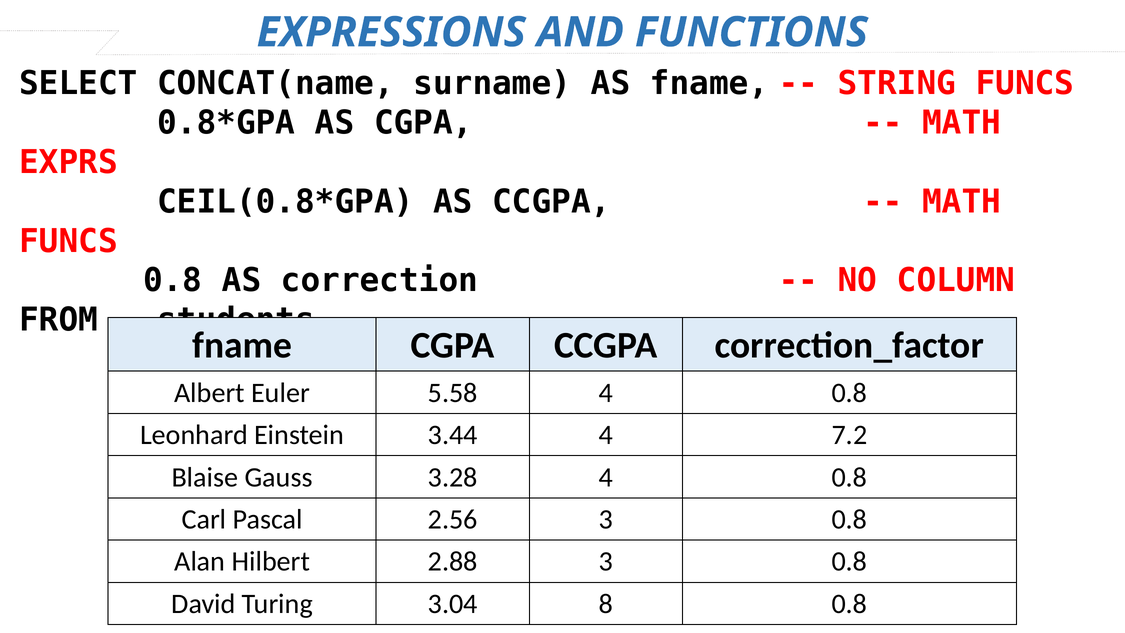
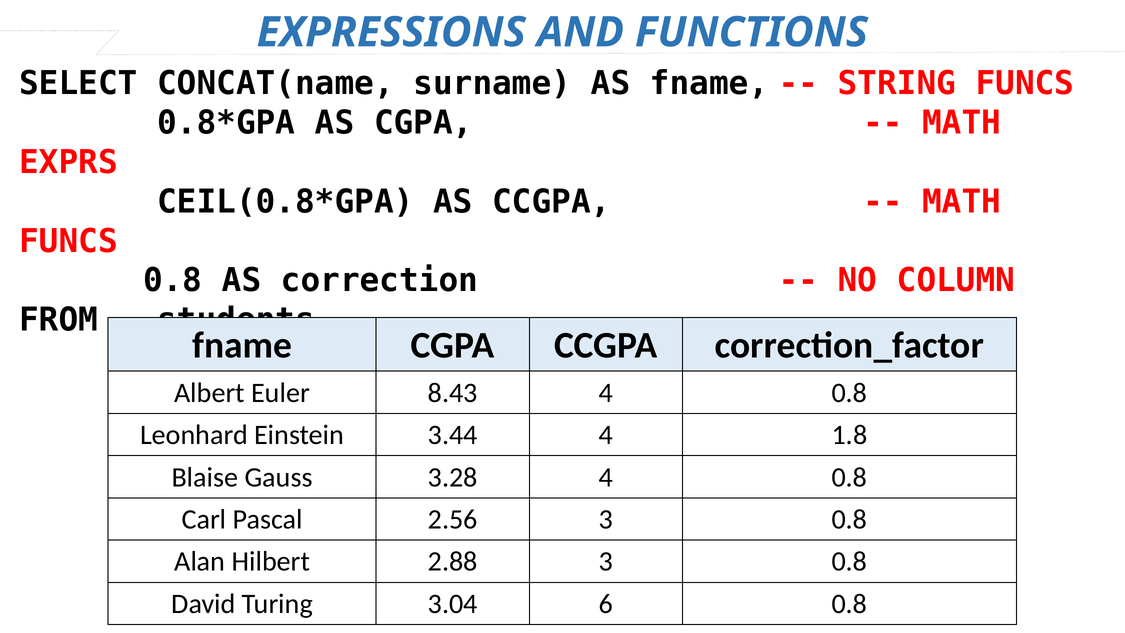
5.58: 5.58 -> 8.43 (453, 393)
7.2: 7.2 -> 1.8 (850, 435)
8: 8 -> 6 (606, 604)
